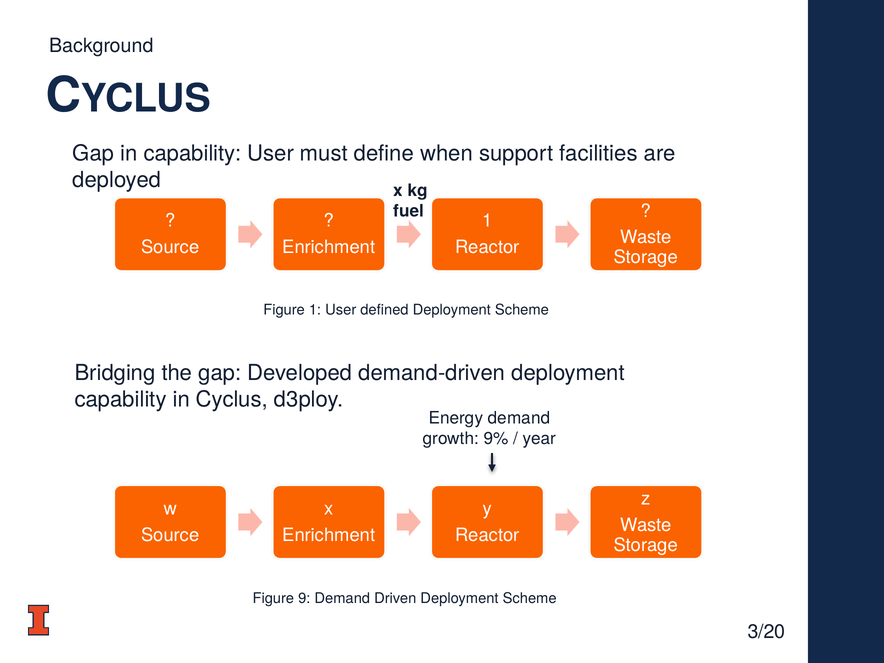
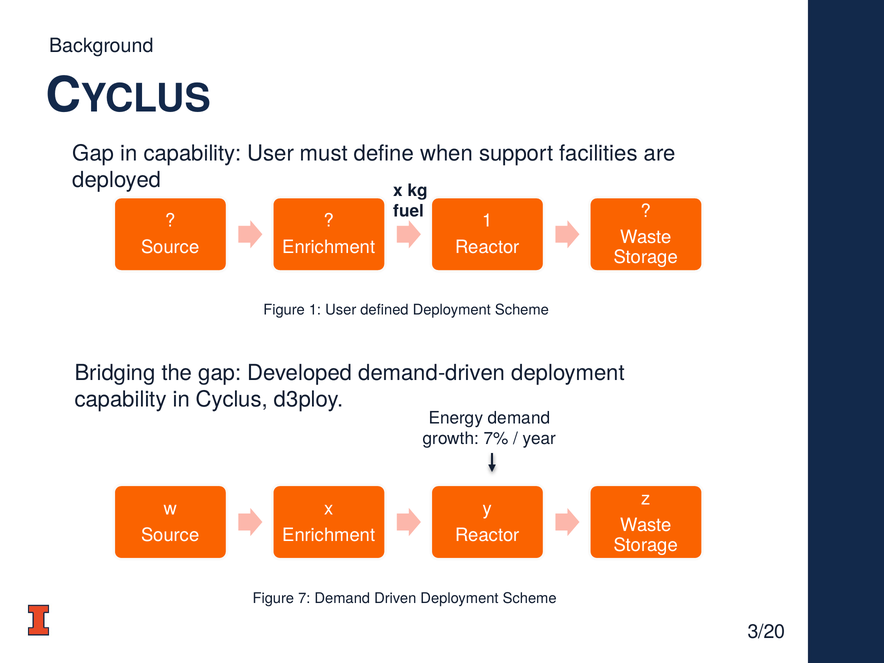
9%: 9% -> 7% (496, 439)
9: 9 -> 7 (304, 598)
